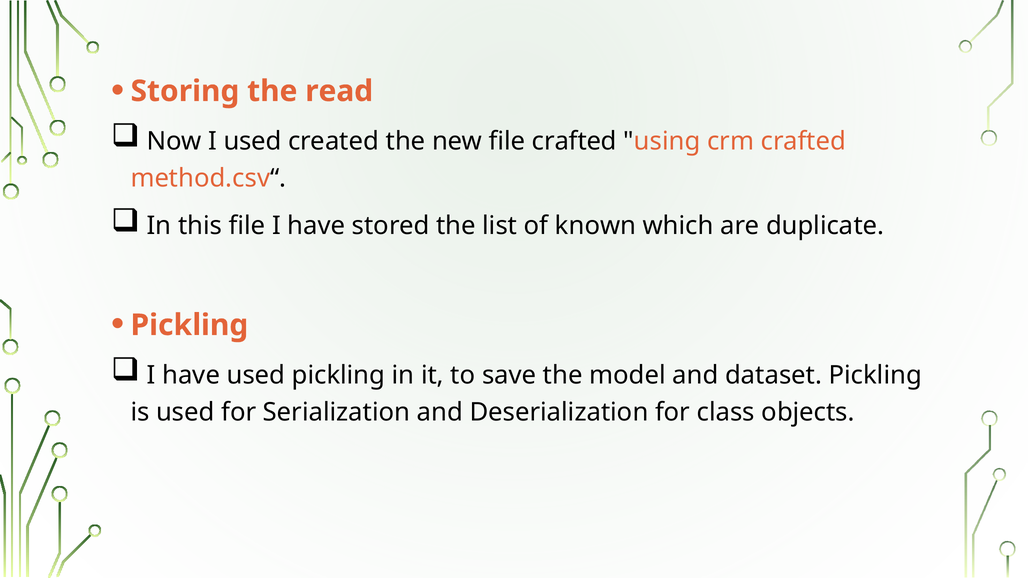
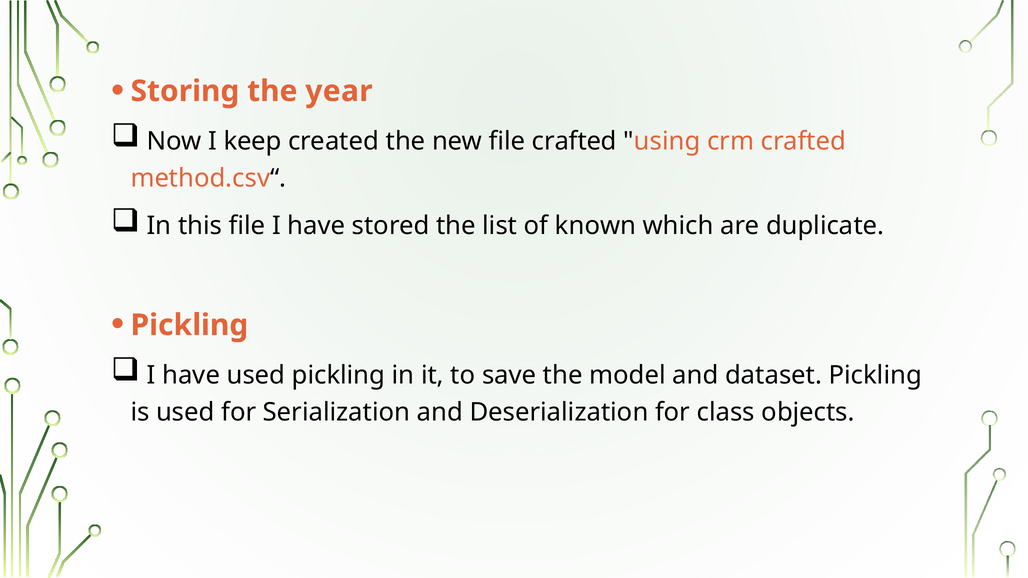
read: read -> year (339, 91)
I used: used -> keep (253, 141)
